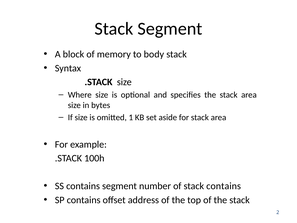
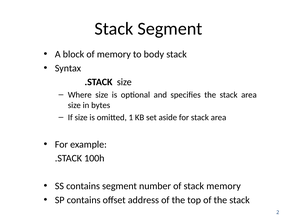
stack contains: contains -> memory (224, 186)
